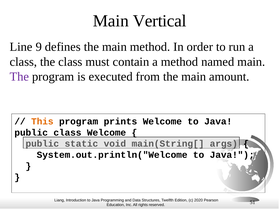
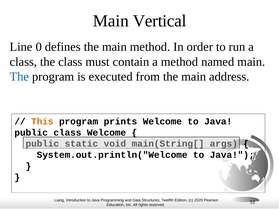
9: 9 -> 0 (39, 47)
The colour: purple -> blue (19, 77)
amount: amount -> address (229, 77)
